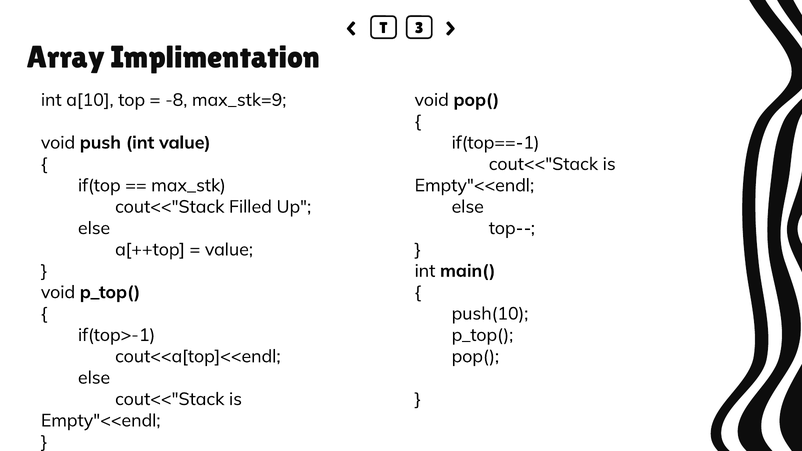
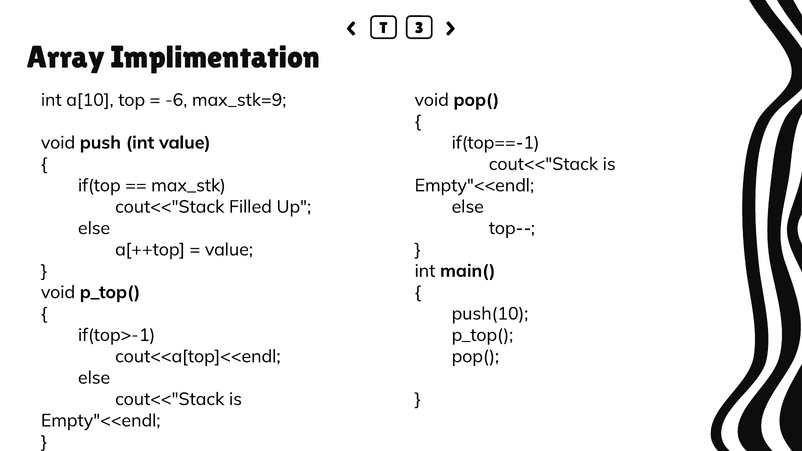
-8: -8 -> -6 (176, 100)
